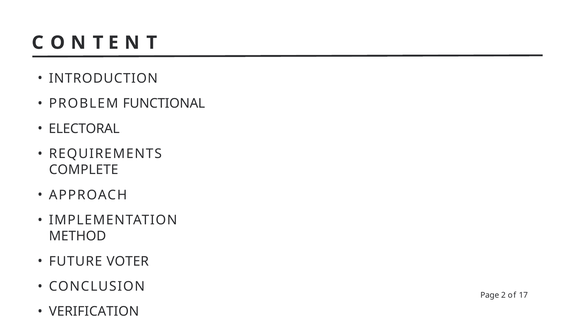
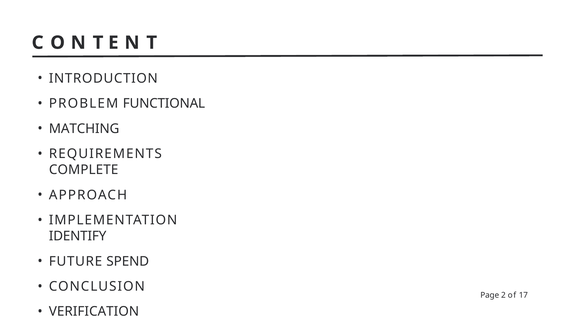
ELECTORAL: ELECTORAL -> MATCHING (84, 129)
METHOD: METHOD -> IDENTIFY (78, 236)
VOTER: VOTER -> SPEND (128, 262)
